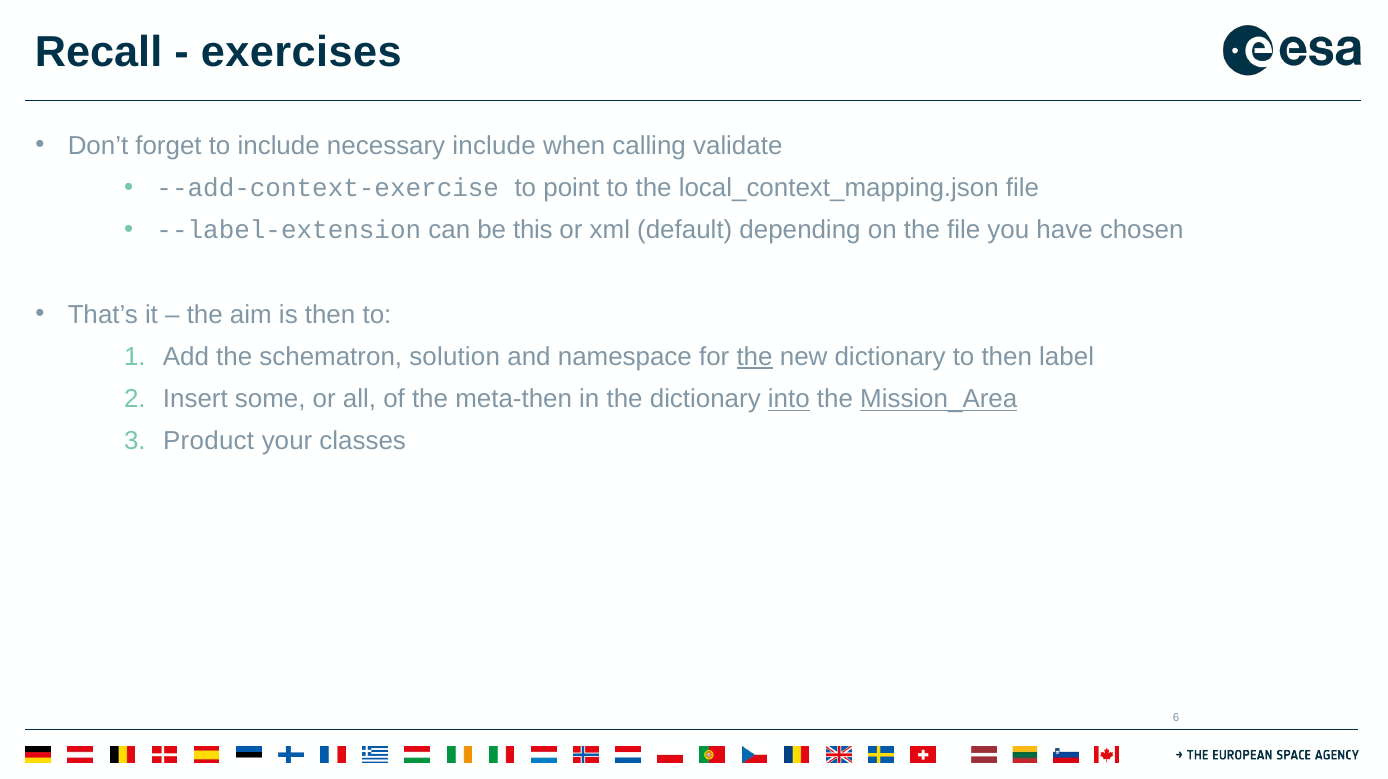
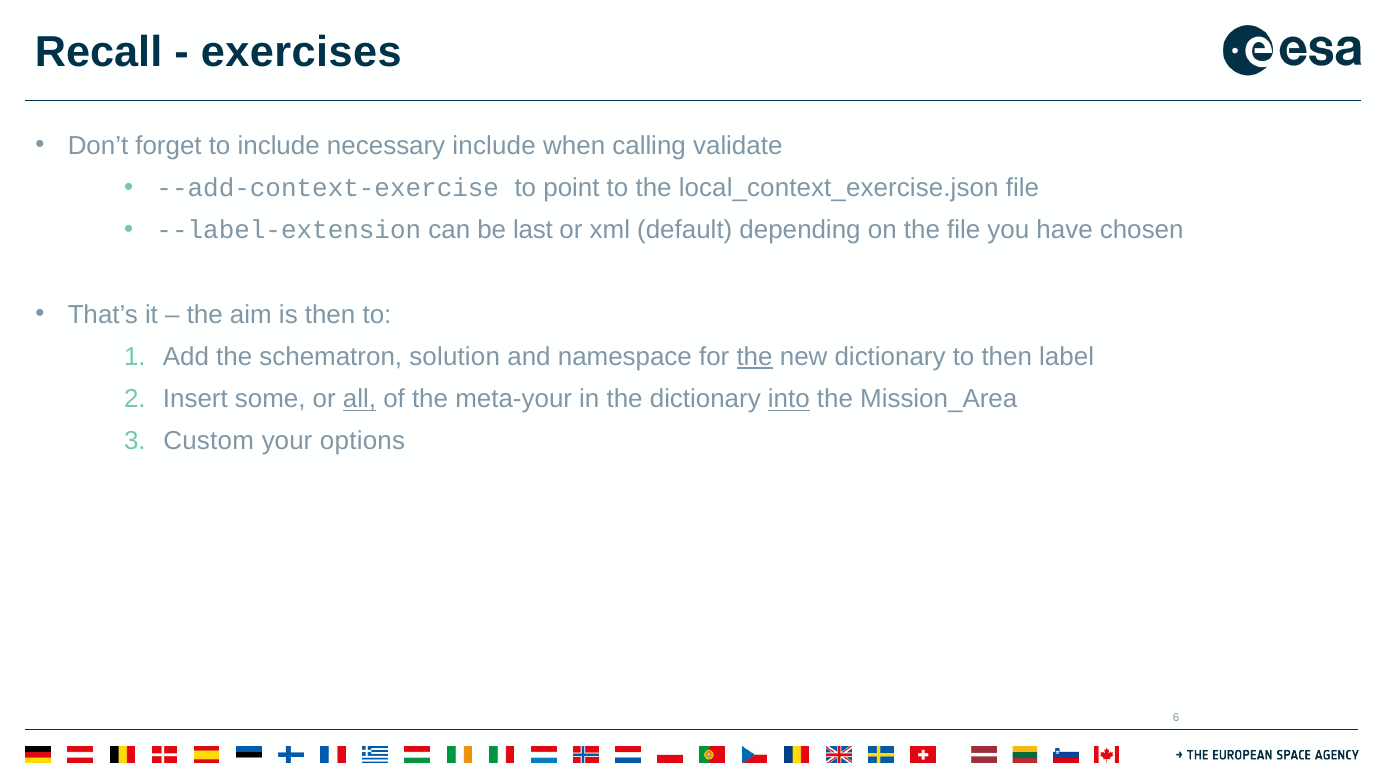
local_context_mapping.json: local_context_mapping.json -> local_context_exercise.json (839, 188)
this: this -> last (533, 230)
all underline: none -> present (360, 399)
meta-then: meta-then -> meta-your (514, 399)
Mission_Area underline: present -> none (939, 399)
Product: Product -> Custom (209, 441)
classes: classes -> options (363, 441)
